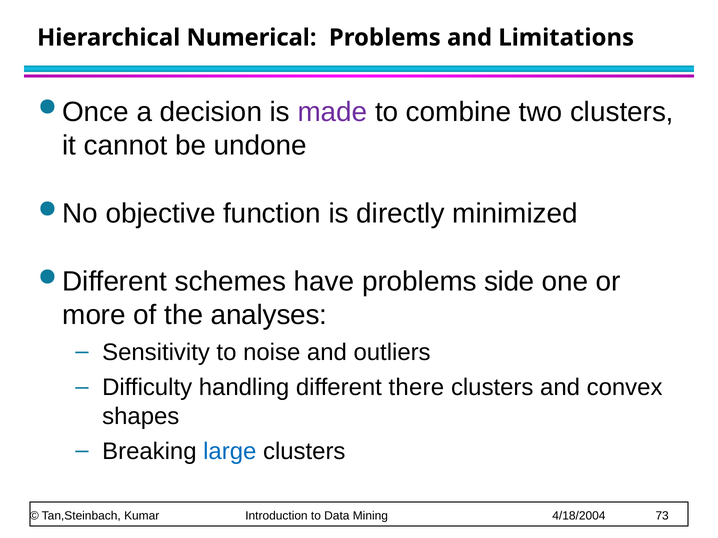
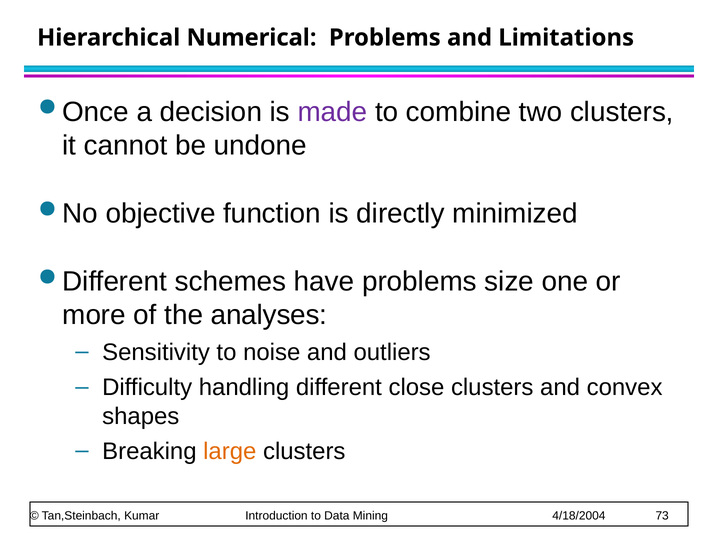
side: side -> size (509, 282)
there: there -> close (416, 388)
large colour: blue -> orange (230, 452)
